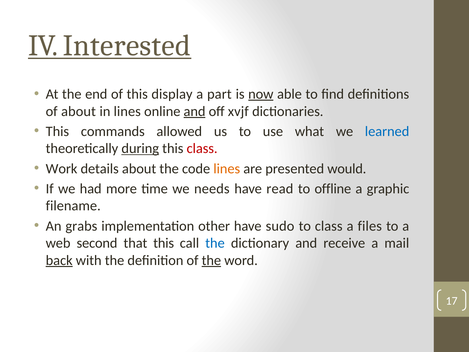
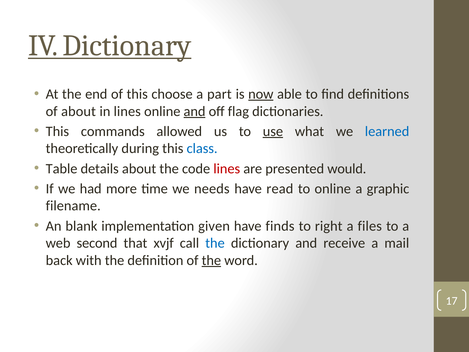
IV Interested: Interested -> Dictionary (127, 45)
display: display -> choose (172, 94)
xvjf: xvjf -> flag (238, 111)
use underline: none -> present (273, 131)
during underline: present -> none (140, 148)
class colour: red -> blue (202, 148)
Work: Work -> Table (62, 169)
lines colour: orange -> red (227, 169)
to offline: offline -> online (333, 189)
grabs: grabs -> blank (81, 226)
other: other -> given (214, 226)
sudo: sudo -> finds (280, 226)
to class: class -> right (329, 226)
that this: this -> xvjf (164, 243)
back underline: present -> none (59, 260)
